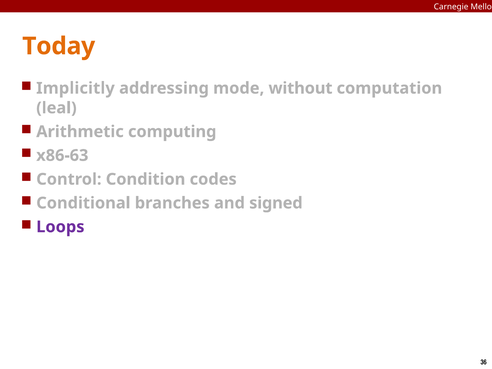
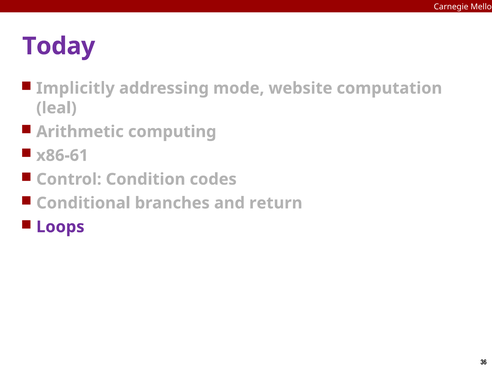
Today colour: orange -> purple (59, 46)
without: without -> website (300, 88)
x86-63: x86-63 -> x86-61 (62, 155)
signed: signed -> return (276, 203)
